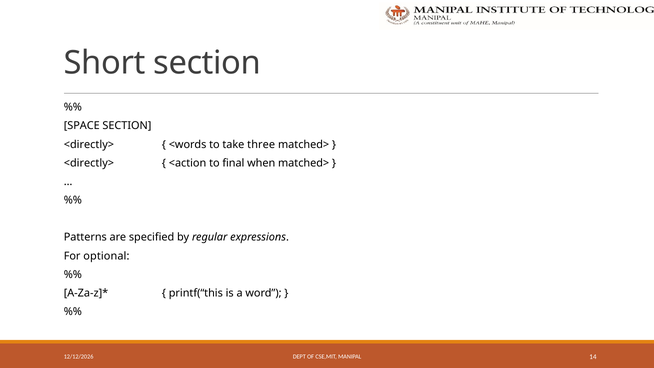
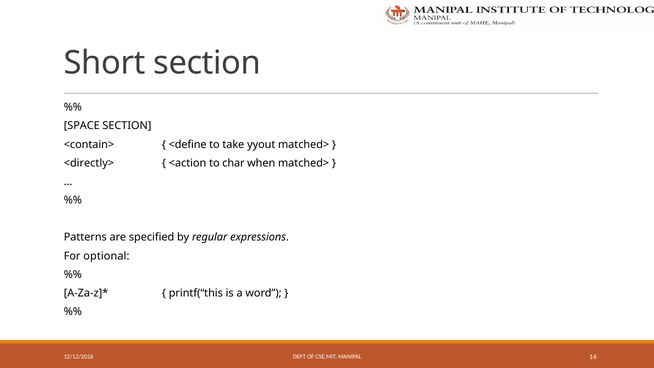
<directly>: <directly> -> <contain> (89, 144)
<words: <words -> <define (188, 144)
three: three -> yyout (261, 144)
final: final -> char (233, 163)
